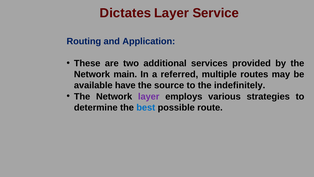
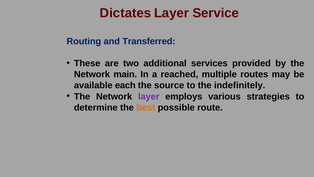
Application: Application -> Transferred (149, 41)
referred: referred -> reached (179, 74)
have: have -> each (125, 85)
best colour: blue -> orange (146, 107)
